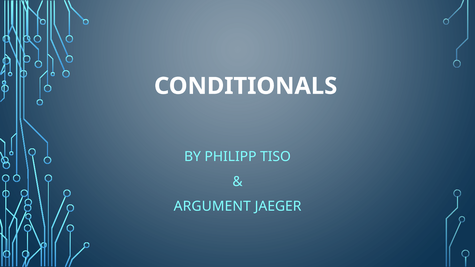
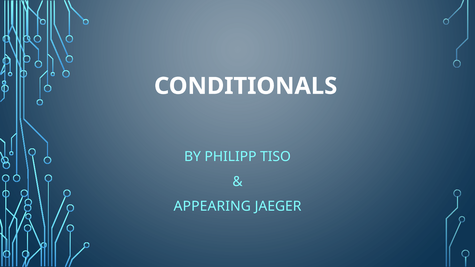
ARGUMENT: ARGUMENT -> APPEARING (212, 206)
